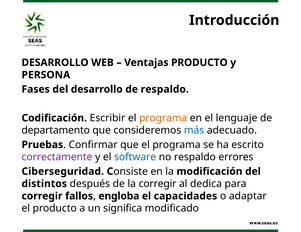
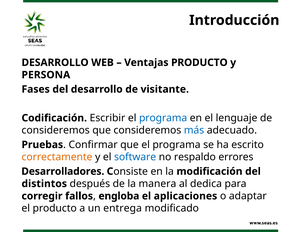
de respaldo: respaldo -> visitante (165, 89)
programa colour: orange -> blue (163, 118)
departamento: departamento -> consideremos (56, 130)
correctamente colour: purple -> orange (57, 157)
Ciberseguridad: Ciberseguridad -> Desarrolladores (63, 171)
la corregir: corregir -> manera (157, 184)
capacidades: capacidades -> aplicaciones (185, 196)
significa: significa -> entrega (123, 208)
